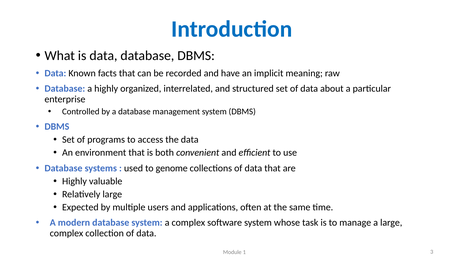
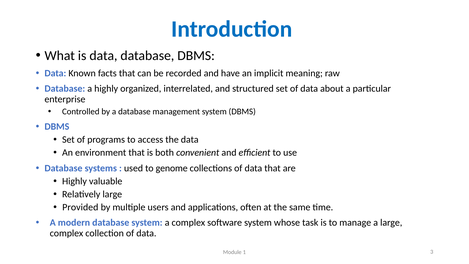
Expected: Expected -> Provided (80, 207)
